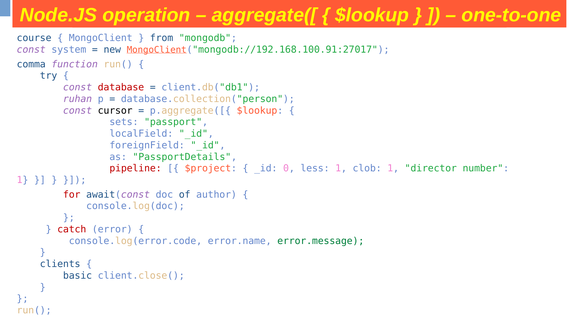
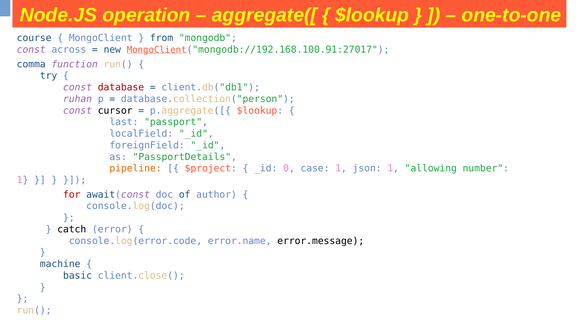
system: system -> across (69, 50)
sets: sets -> last (124, 122)
pipeline colour: red -> orange (136, 168)
less: less -> case (315, 168)
clob: clob -> json (367, 168)
director: director -> allowing (431, 168)
catch colour: red -> black (72, 229)
error.message colour: green -> black (321, 241)
clients: clients -> machine (60, 264)
